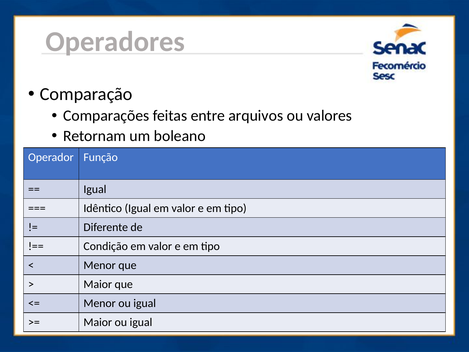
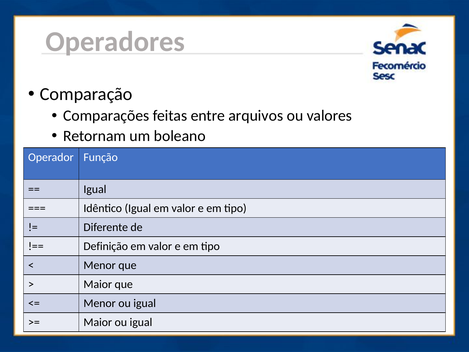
Condição: Condição -> Definição (106, 246)
